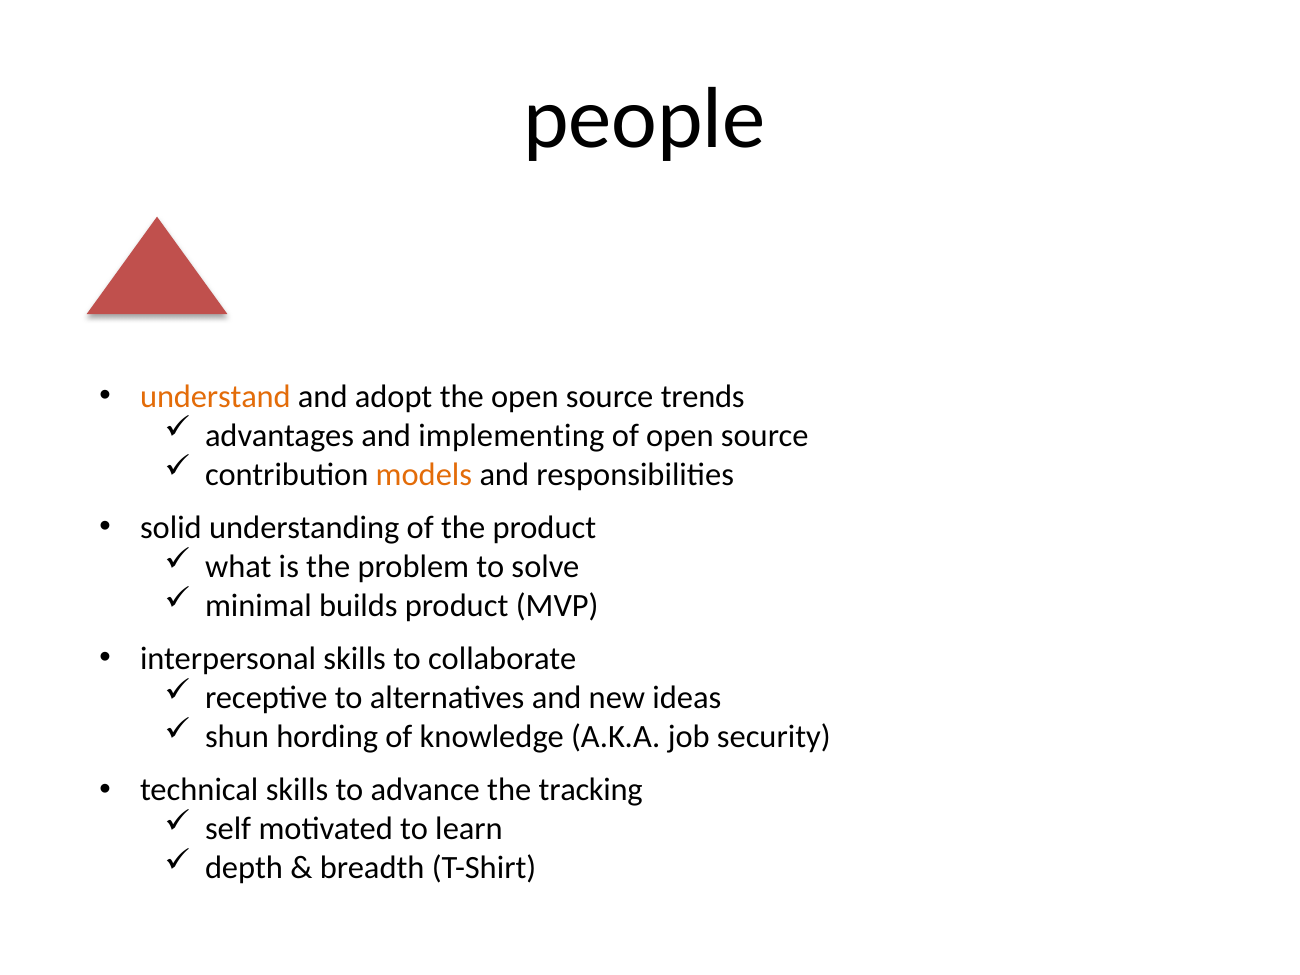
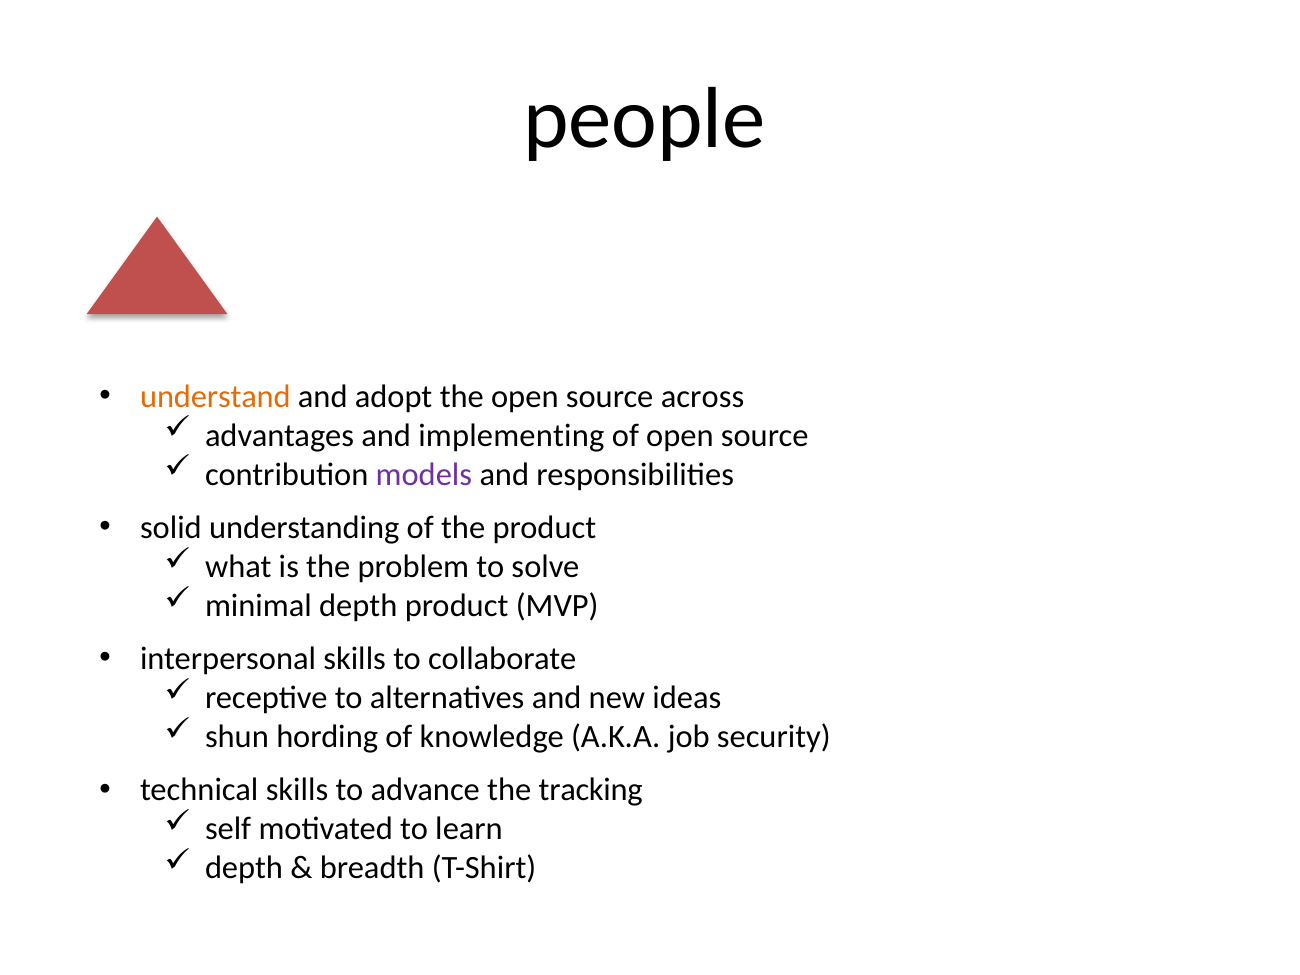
trends: trends -> across (703, 396)
models colour: orange -> purple (424, 474)
minimal builds: builds -> depth (358, 606)
